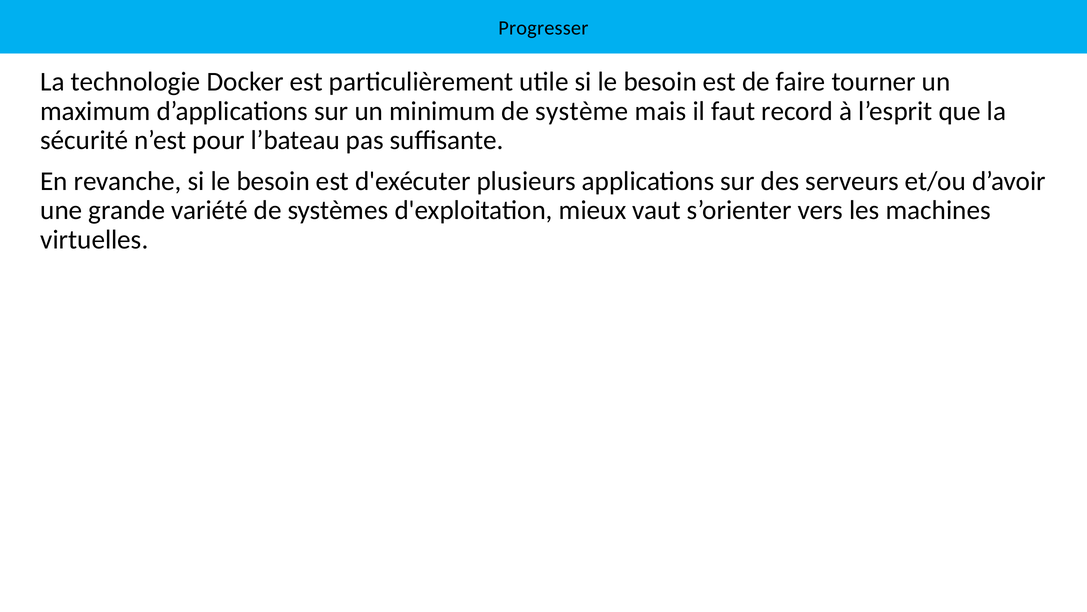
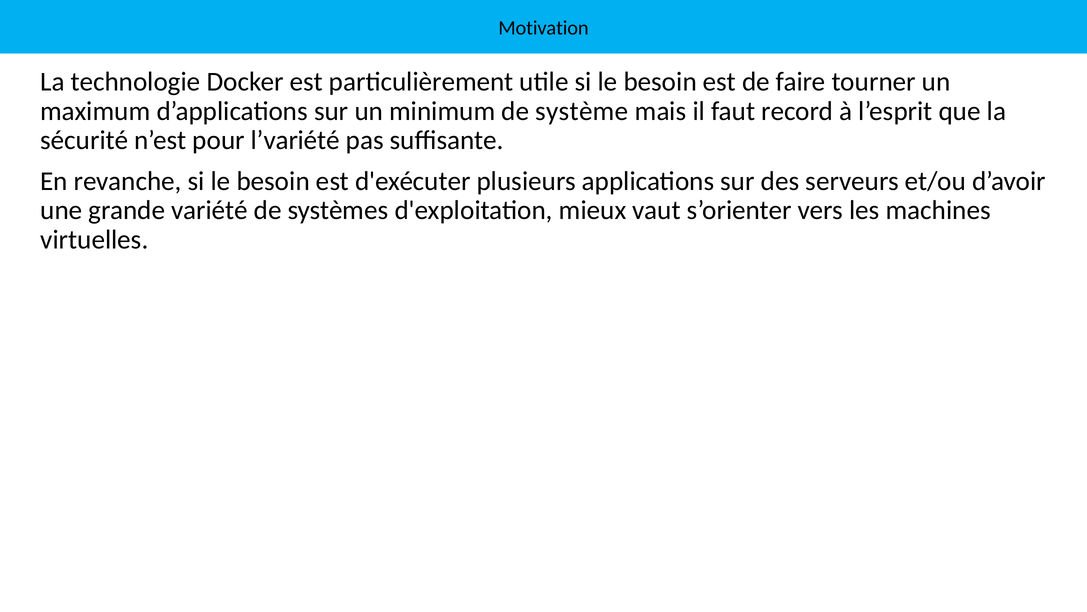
Progresser: Progresser -> Motivation (543, 28)
l’bateau: l’bateau -> l’variété (295, 140)
